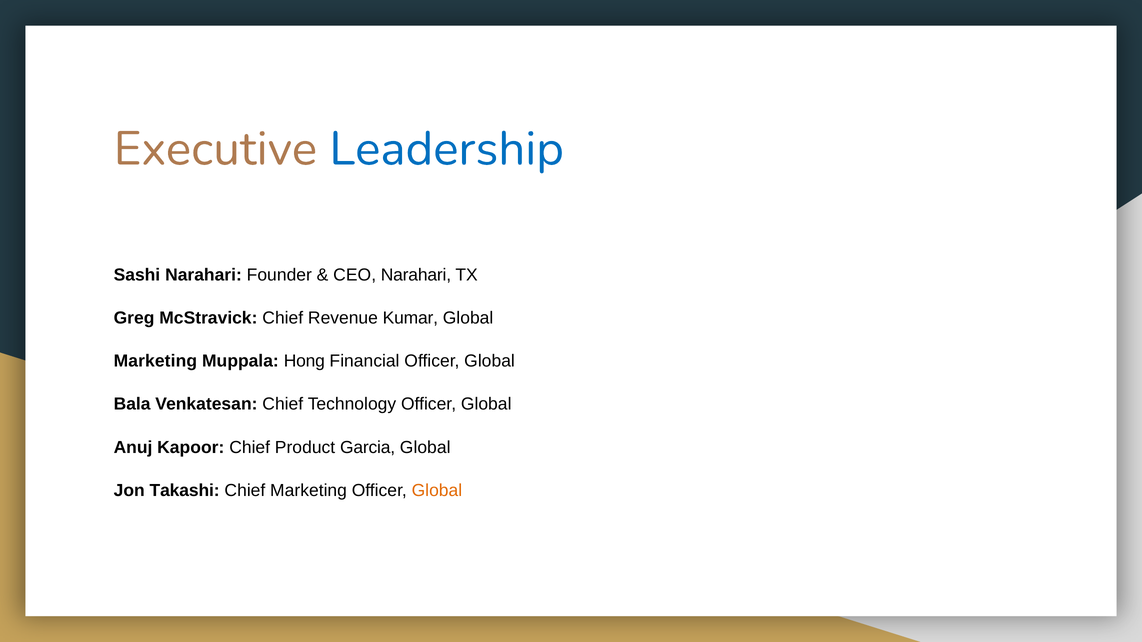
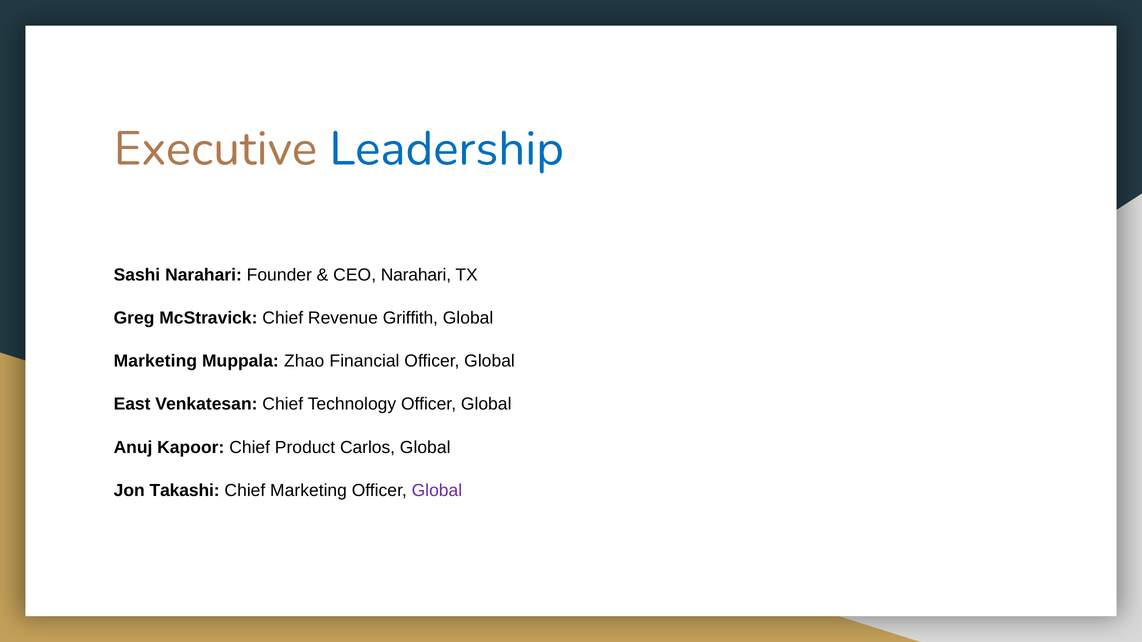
Kumar: Kumar -> Griffith (410, 318)
Hong: Hong -> Zhao (304, 361)
Bala: Bala -> East (132, 404)
Garcia: Garcia -> Carlos (368, 448)
Global colour: orange -> purple (437, 491)
